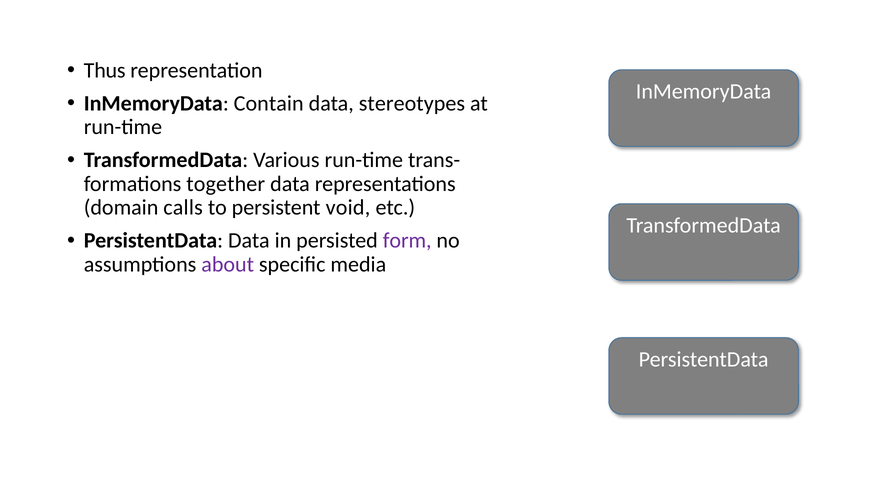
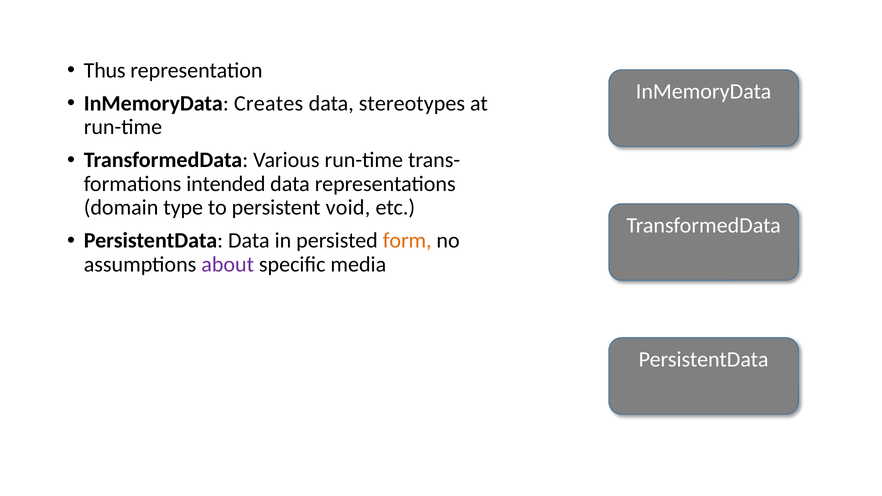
Contain: Contain -> Creates (269, 103)
together: together -> intended (226, 184)
calls: calls -> type (183, 208)
form colour: purple -> orange (407, 241)
